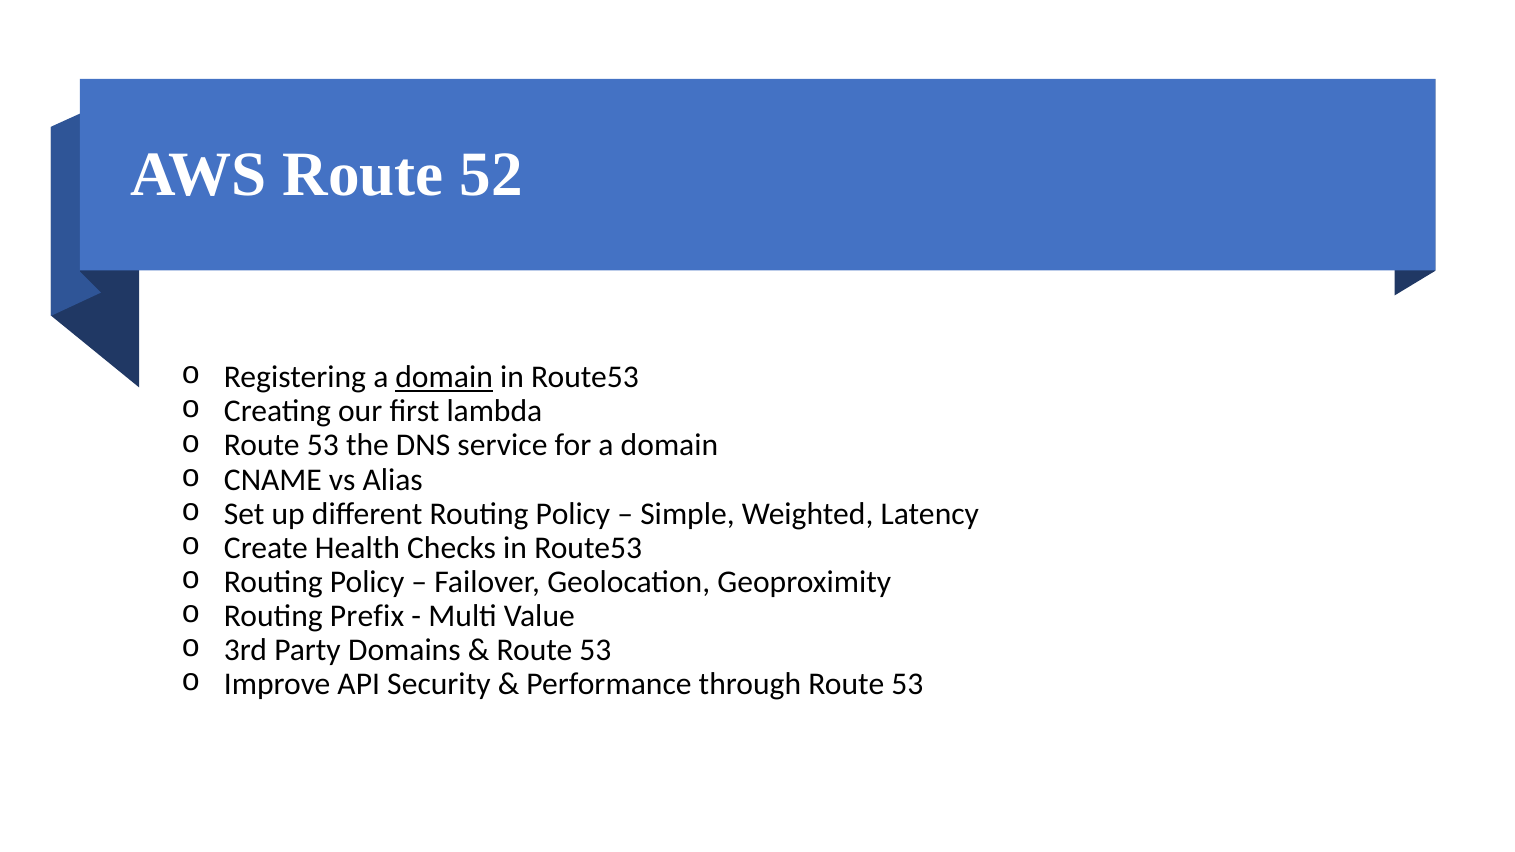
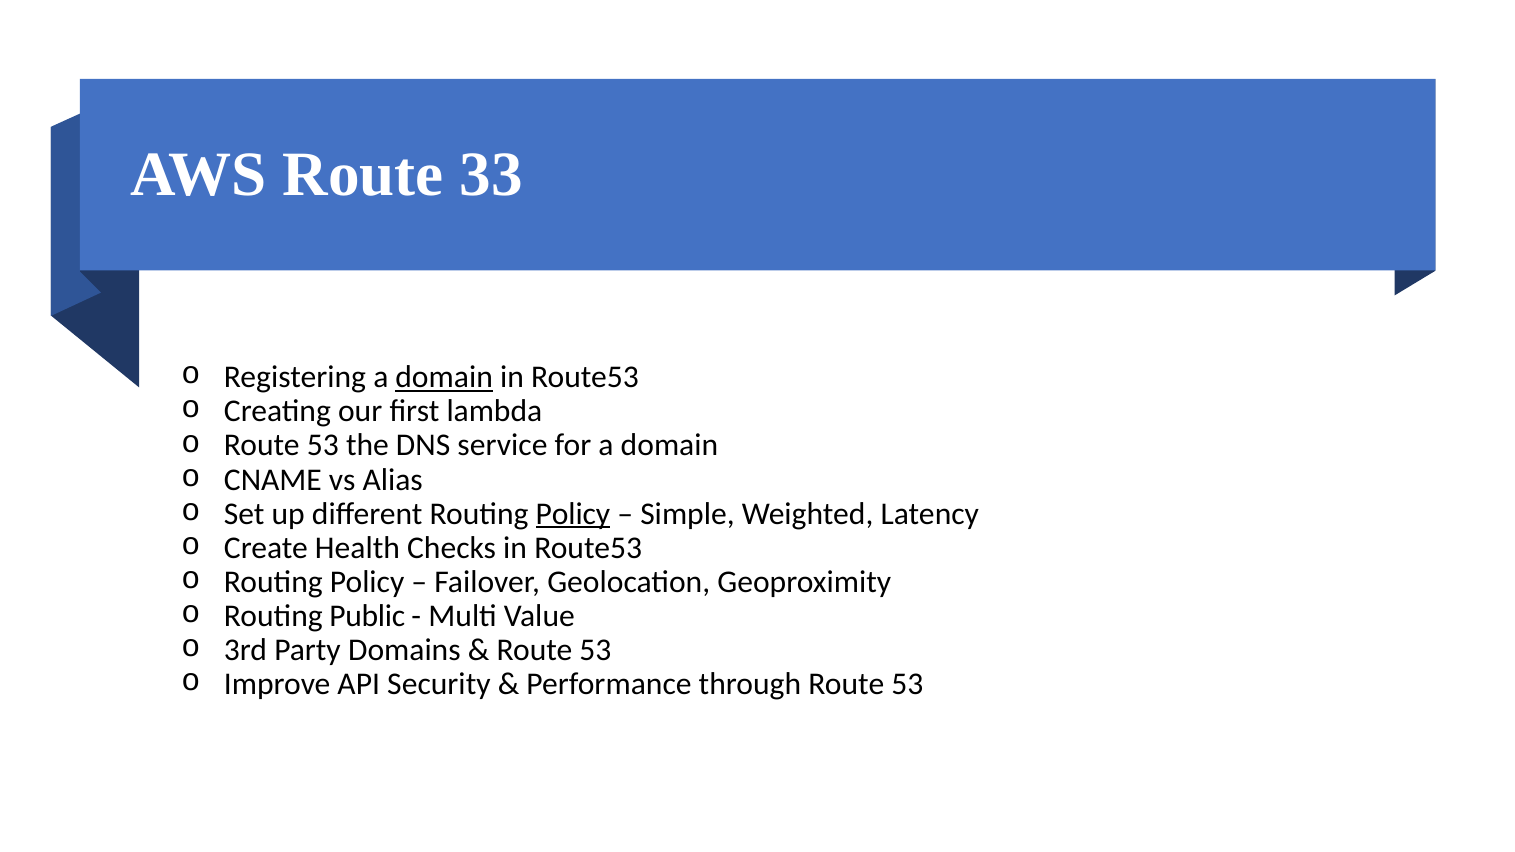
52: 52 -> 33 (491, 174)
Policy underline: none -> present (573, 514)
Prefix: Prefix -> Public (367, 616)
